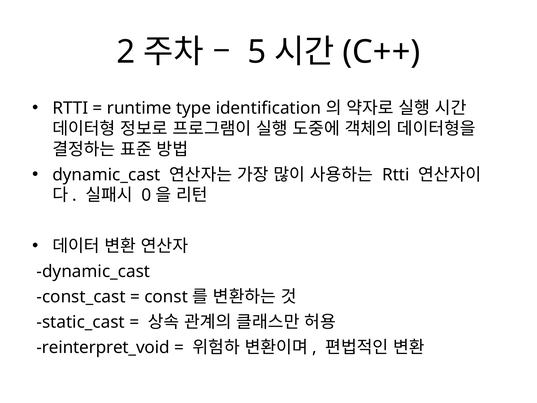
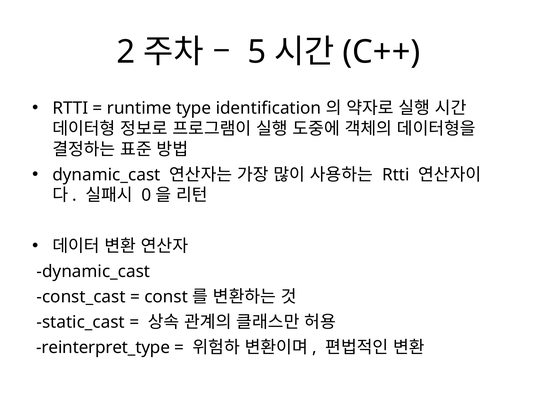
reinterpret_void: reinterpret_void -> reinterpret_type (103, 347)
